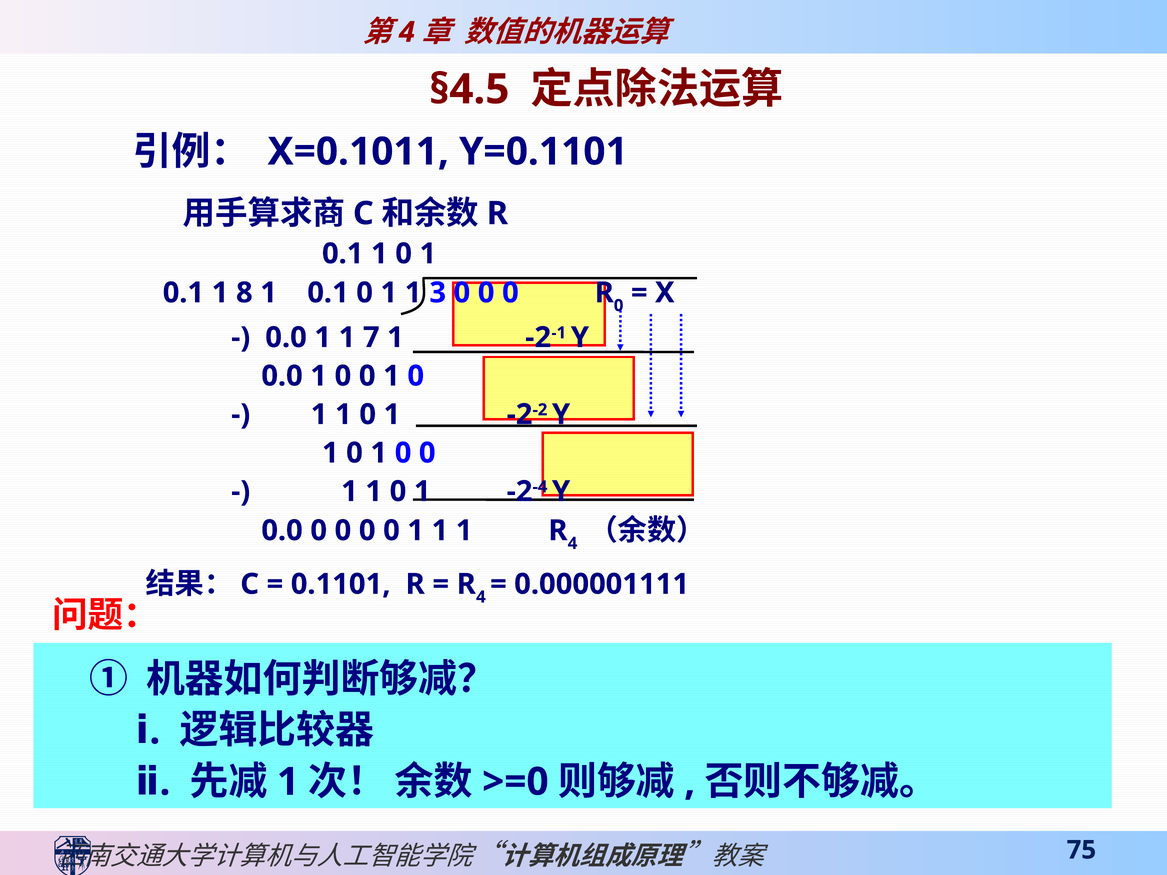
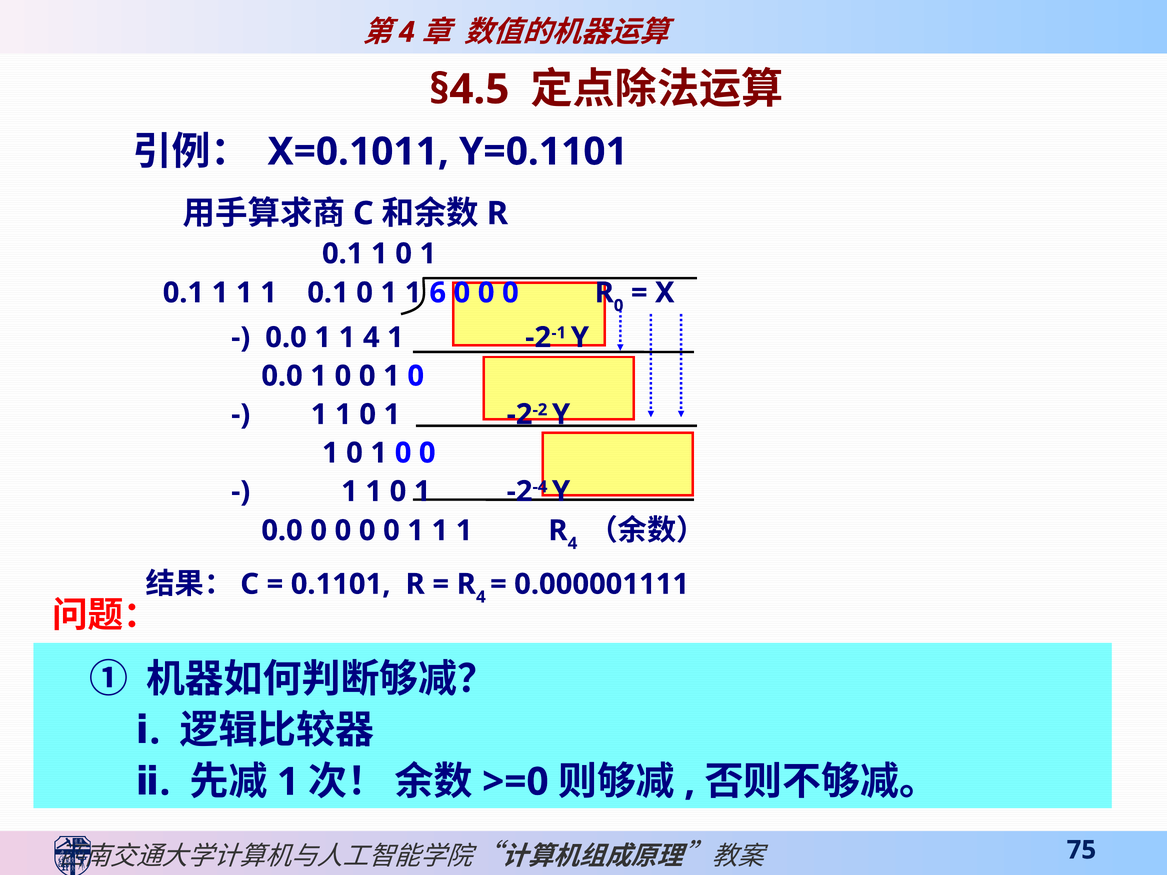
0.1 1 8: 8 -> 1 (244, 293)
3: 3 -> 6 (438, 293)
1 7: 7 -> 4 (371, 338)
